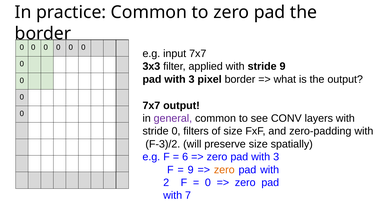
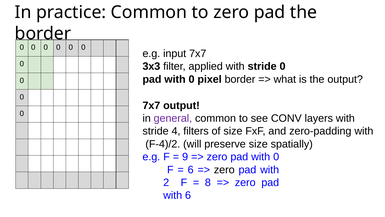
stride 9: 9 -> 0 (283, 66)
3: 3 -> 0 (192, 79)
stride 0: 0 -> 4 (176, 131)
F-3)/2: F-3)/2 -> F-4)/2 (163, 144)
6: 6 -> 9 (185, 157)
zero pad with 3: 3 -> 0 (276, 157)
9: 9 -> 6 (191, 169)
zero colour: orange -> black (224, 169)
0: 0 -> 8 (208, 182)
with 7: 7 -> 6 (188, 195)
